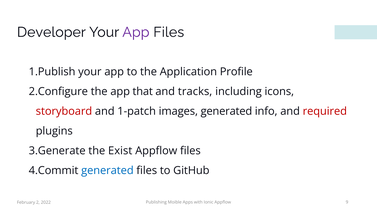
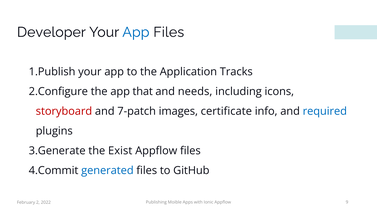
App colour: purple -> blue (136, 32)
Profile: Profile -> Tracks (236, 72)
tracks: tracks -> needs (195, 92)
1-patch: 1-patch -> 7-patch (137, 111)
images generated: generated -> certificate (226, 111)
required colour: red -> blue (325, 111)
